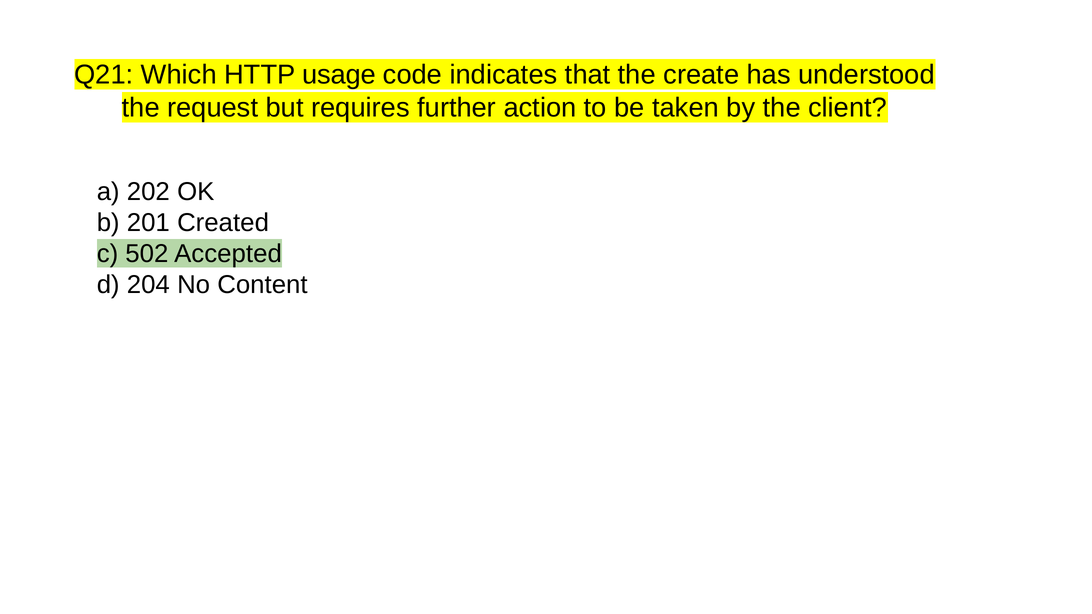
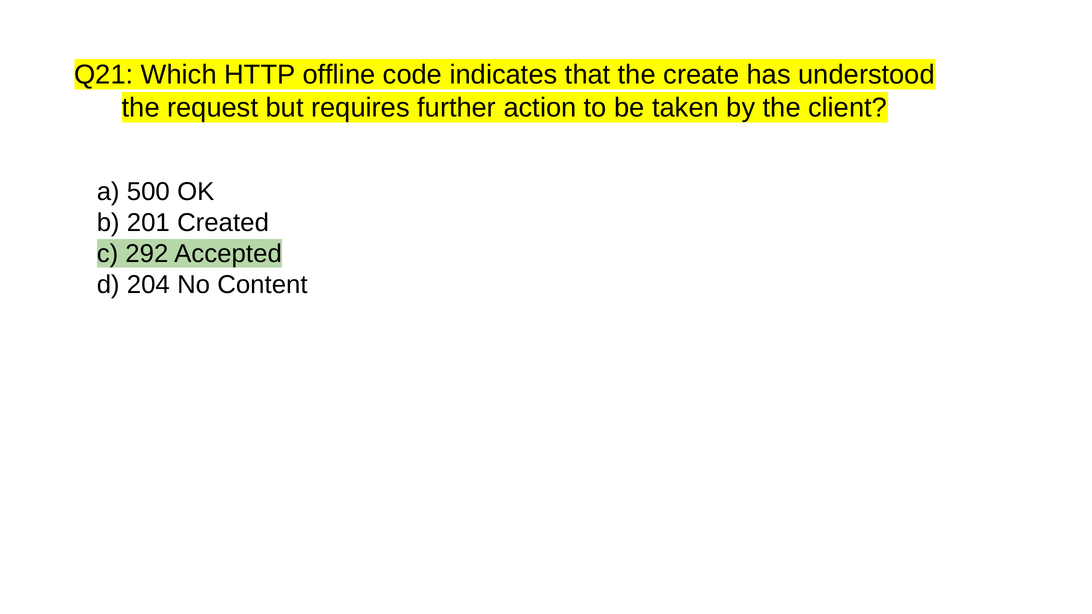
usage: usage -> offline (339, 75)
202: 202 -> 500 (148, 192)
502: 502 -> 292 (147, 254)
